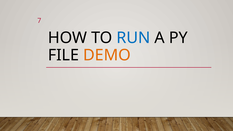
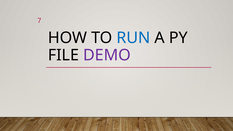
DEMO colour: orange -> purple (107, 55)
